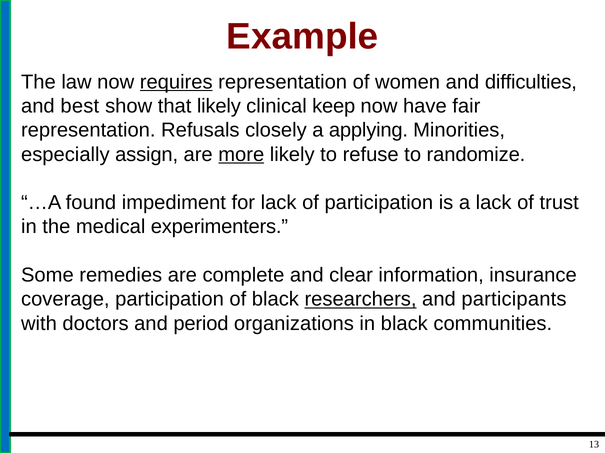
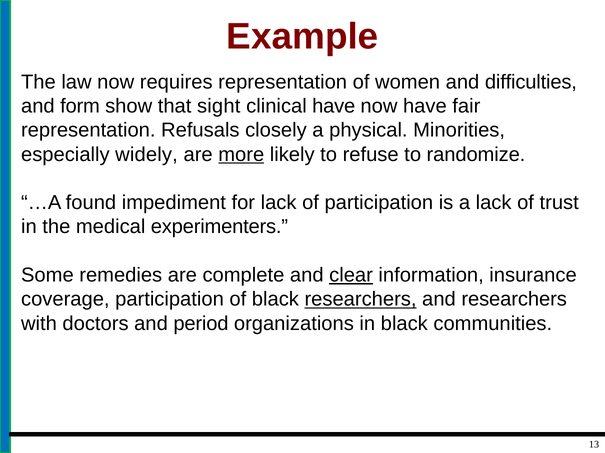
requires underline: present -> none (176, 82)
best: best -> form (80, 106)
that likely: likely -> sight (219, 106)
clinical keep: keep -> have (334, 106)
applying: applying -> physical (368, 130)
assign: assign -> widely (146, 155)
clear underline: none -> present (351, 276)
and participants: participants -> researchers (514, 300)
